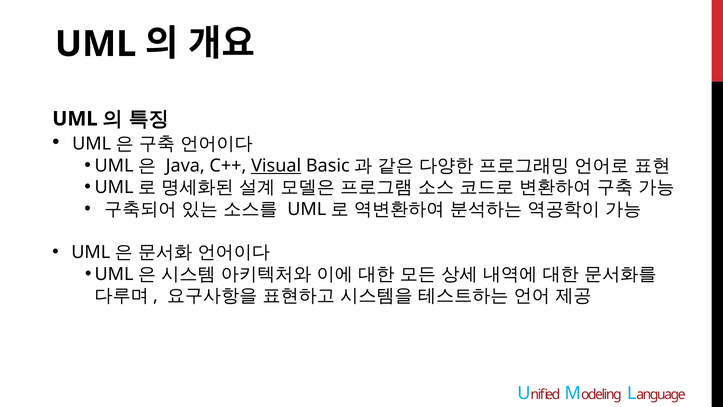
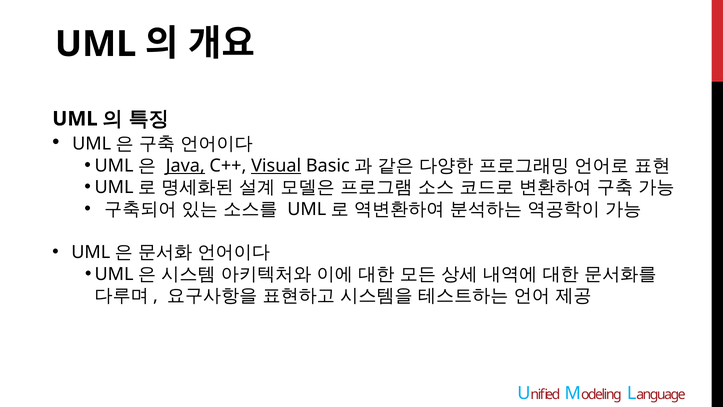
Java underline: none -> present (185, 166)
